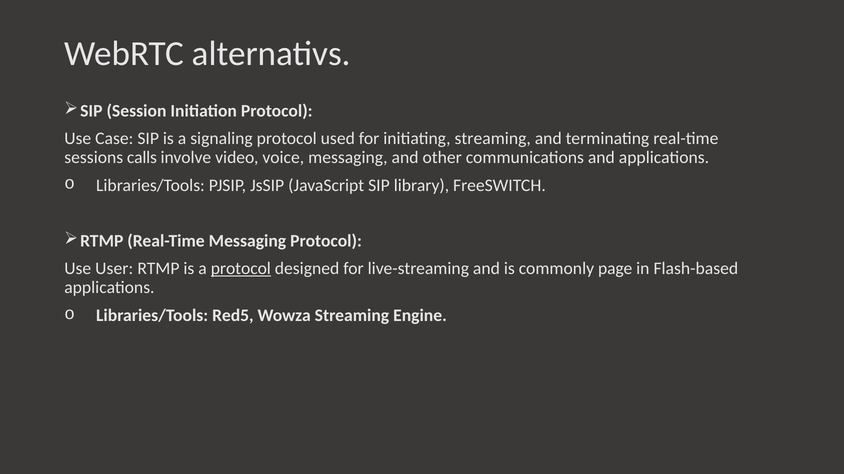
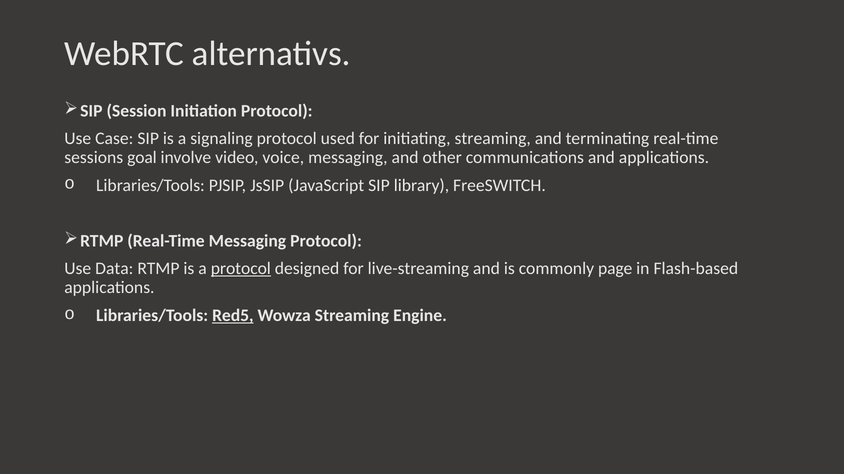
calls: calls -> goal (142, 158)
User: User -> Data (114, 269)
Red5 underline: none -> present (233, 316)
